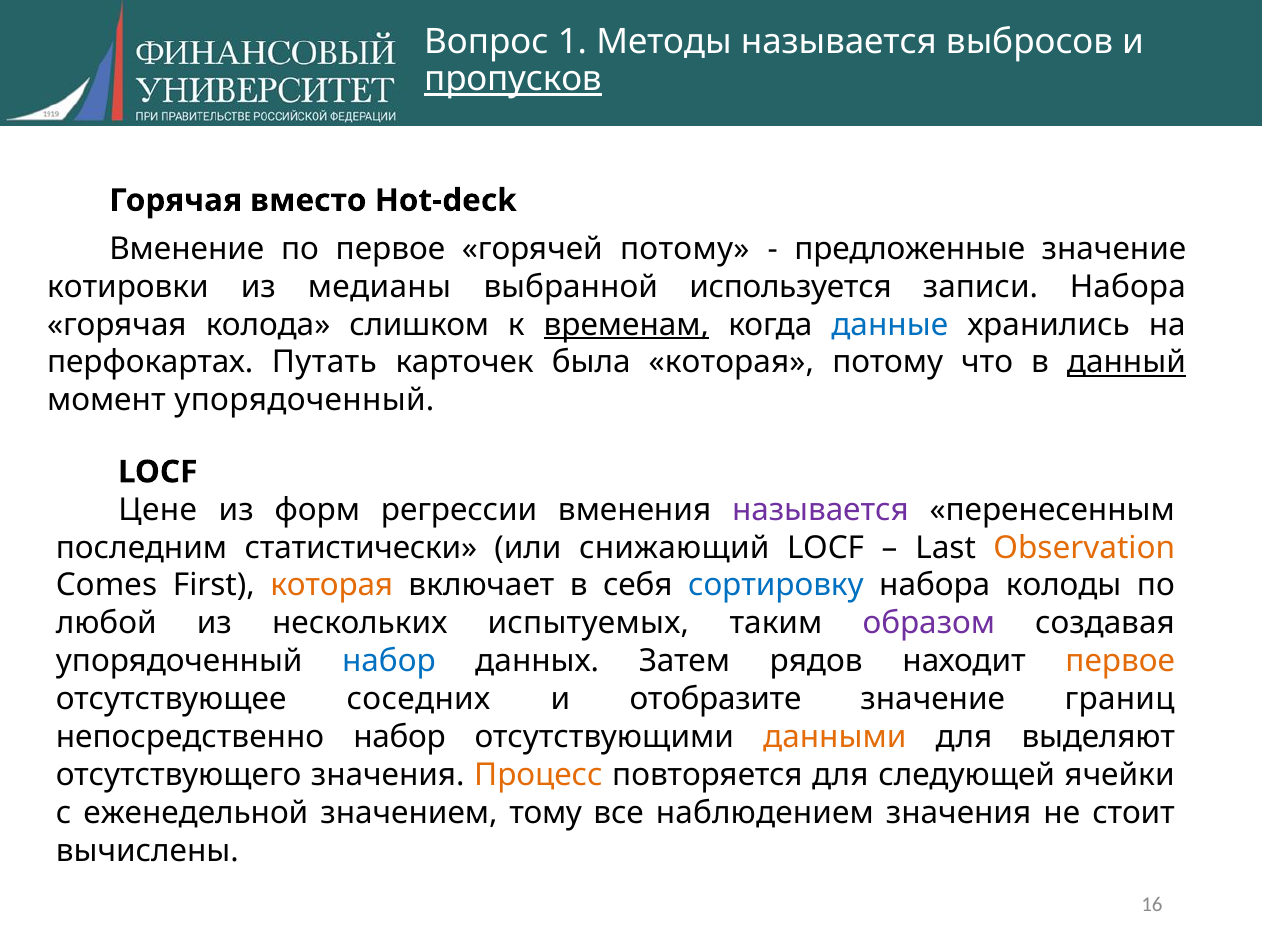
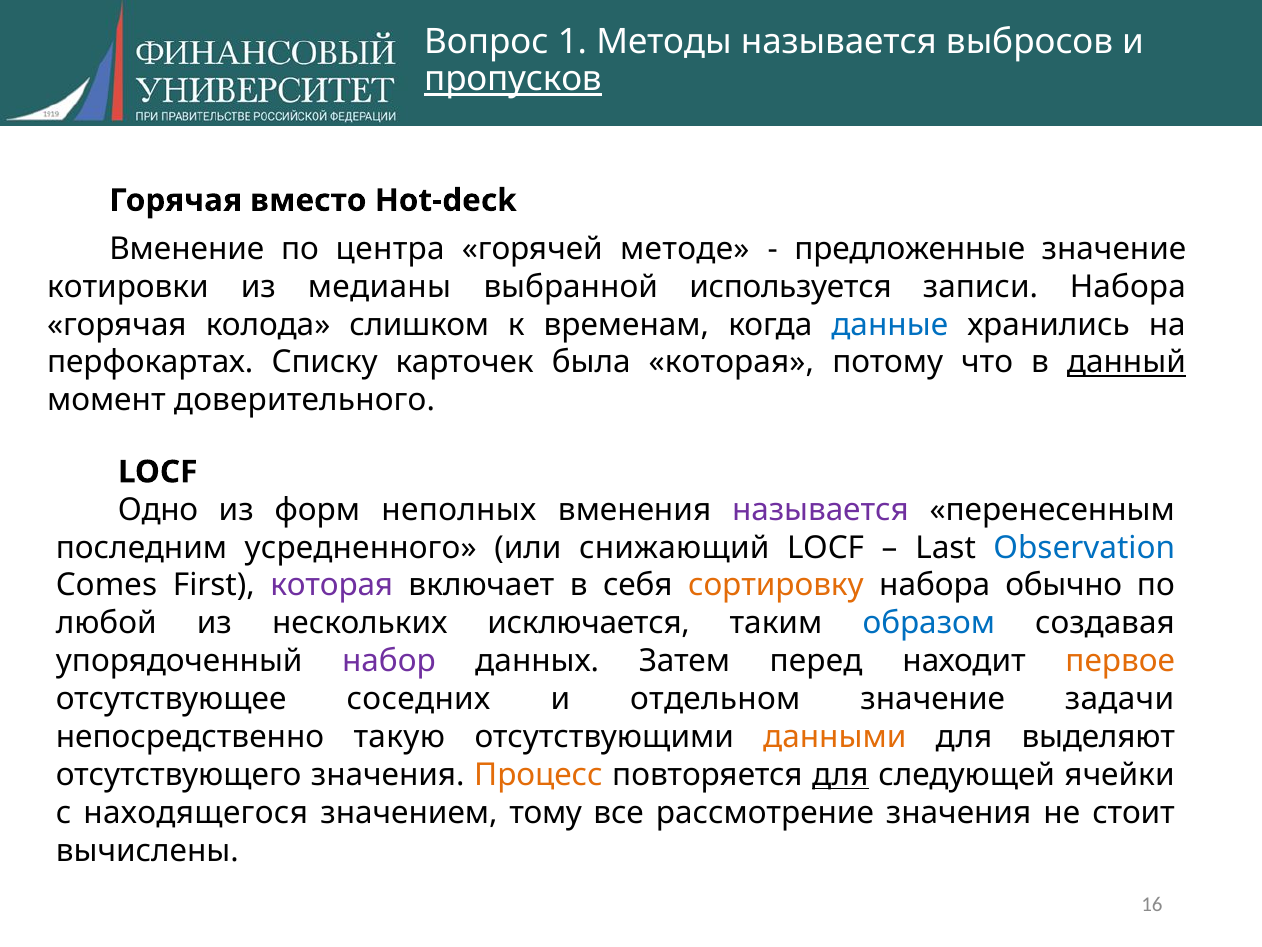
по первое: первое -> центра (390, 249)
горячей потому: потому -> методе (685, 249)
временам underline: present -> none (626, 324)
Путать: Путать -> Списку (325, 362)
момент упорядоченный: упорядоченный -> доверительного (305, 400)
Цене: Цене -> Одно (158, 510)
регрессии: регрессии -> неполных (459, 510)
статистически: статистически -> усредненного (361, 547)
Observation colour: orange -> blue (1084, 547)
которая colour: orange -> purple (332, 585)
сортировку colour: blue -> orange (776, 585)
колоды: колоды -> обычно (1064, 585)
испытуемых: испытуемых -> исключается (589, 623)
образом colour: purple -> blue (929, 623)
набор colour: blue -> purple (389, 661)
рядов: рядов -> перед (816, 661)
отобразите: отобразите -> отдельном (715, 699)
границ: границ -> задачи (1120, 699)
непосредственно набор: набор -> такую (399, 737)
для underline: none -> present (840, 775)
еженедельной: еженедельной -> находящегося (196, 812)
наблюдением: наблюдением -> рассмотрение (765, 812)
